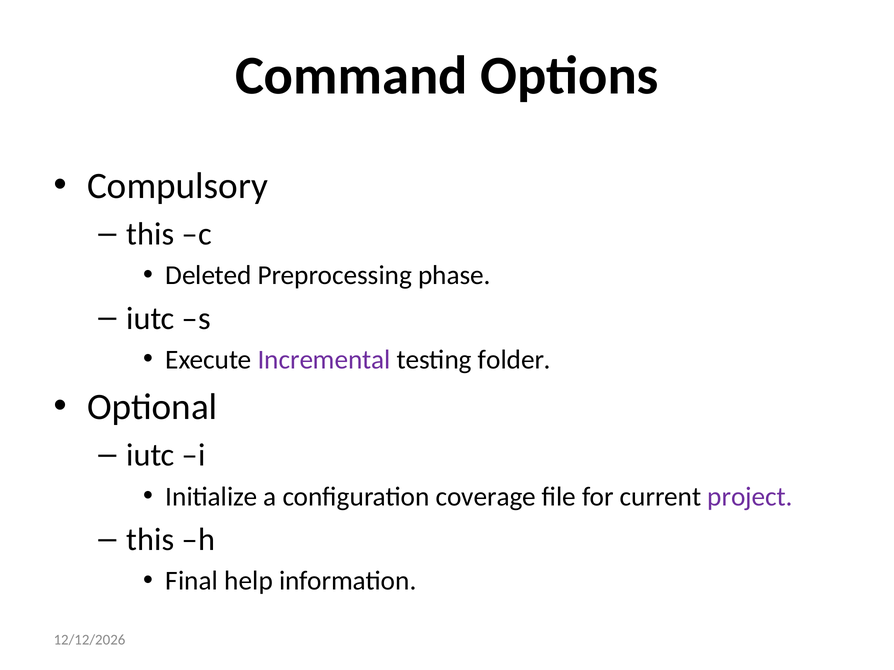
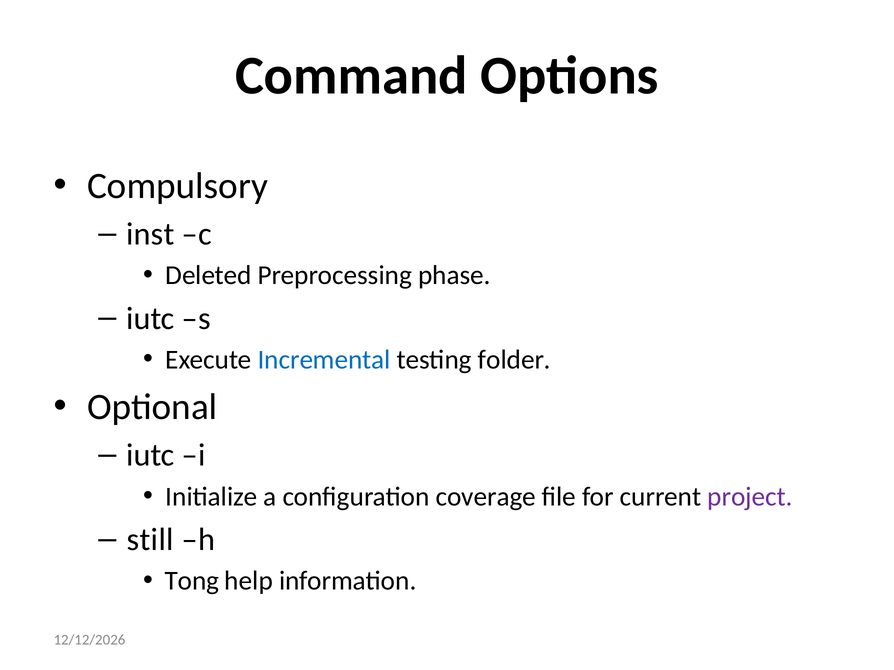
this: this -> inst (150, 234)
Incremental colour: purple -> blue (324, 360)
this: this -> still (150, 540)
Final: Final -> Tong (192, 581)
